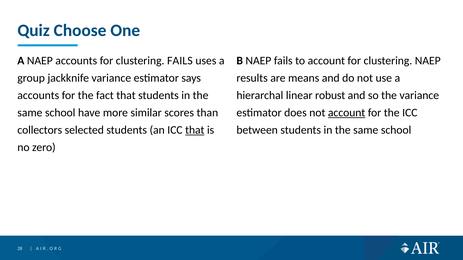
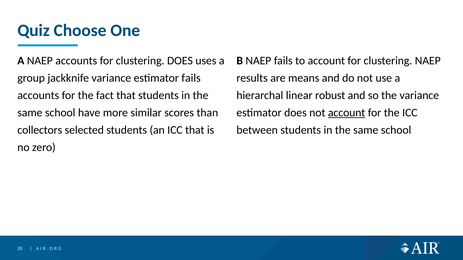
clustering FAILS: FAILS -> DOES (180, 61)
estimator says: says -> fails (191, 78)
that underline: present -> none (195, 130)
